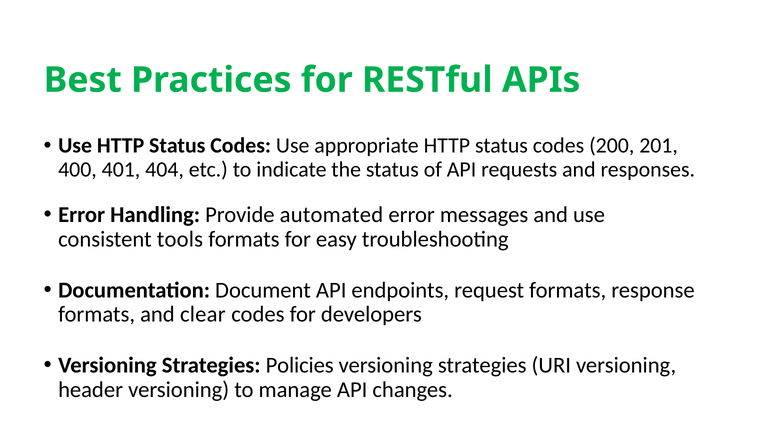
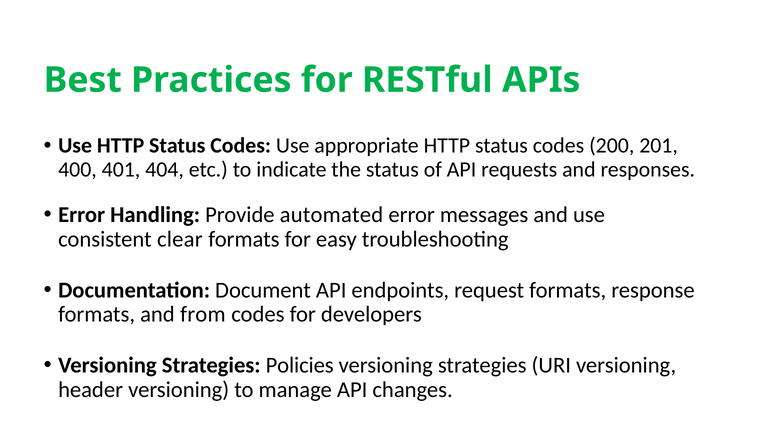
tools: tools -> clear (180, 239)
clear: clear -> from (203, 314)
